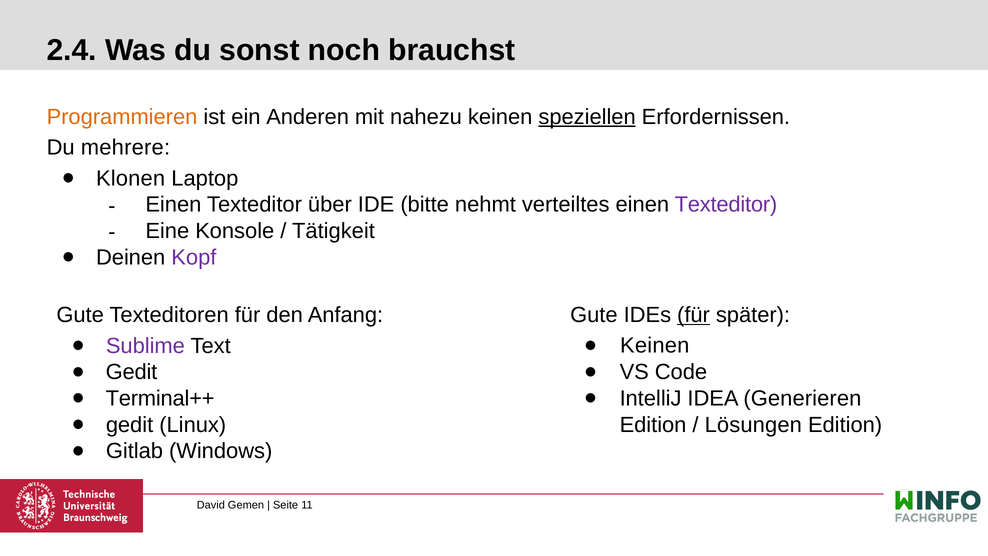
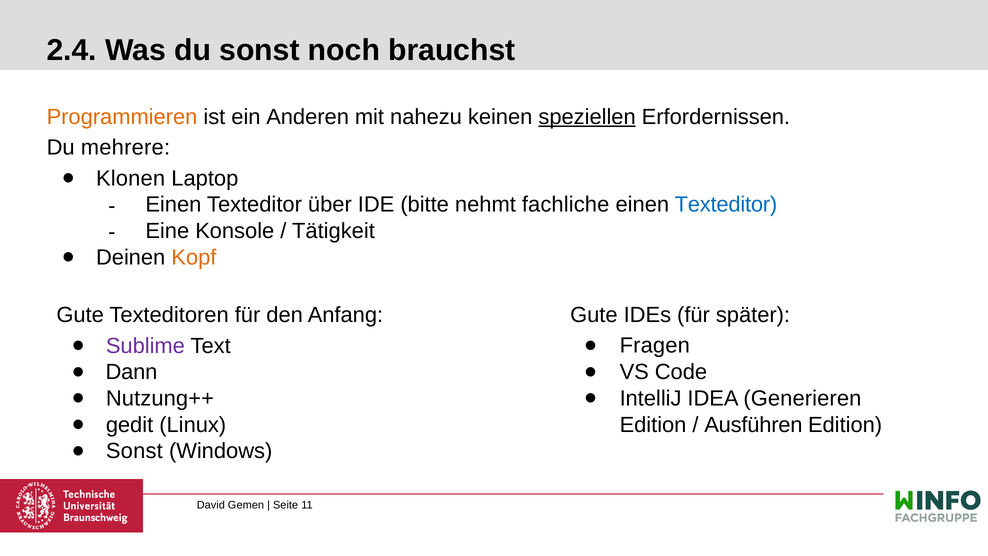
verteiltes: verteiltes -> fachliche (566, 205)
Texteditor colour: purple -> blue (726, 205)
Kopf colour: purple -> orange (194, 257)
für underline: present -> none (694, 315)
Keinen: Keinen -> Fragen (655, 346)
Gedit: Gedit -> Dann (131, 372)
Terminal++: Terminal++ -> Nutzung++ (160, 398)
Lösungen: Lösungen -> Ausführen (753, 425)
Gitlab: Gitlab -> Sonst (134, 451)
